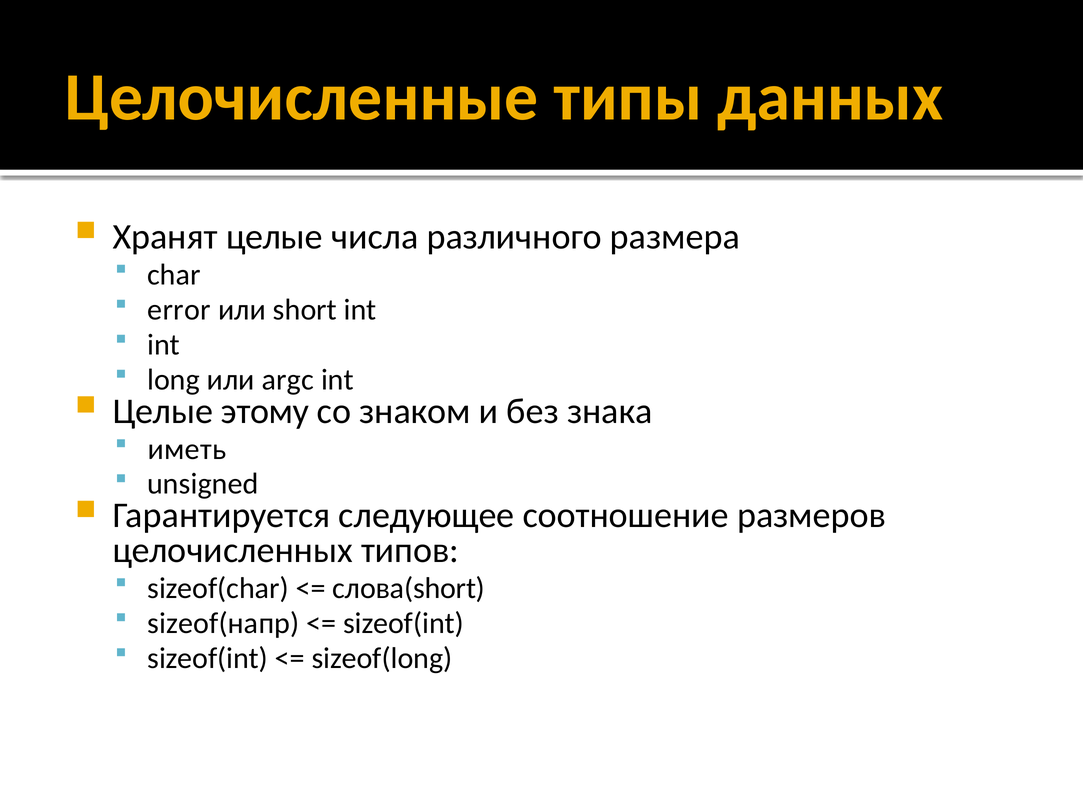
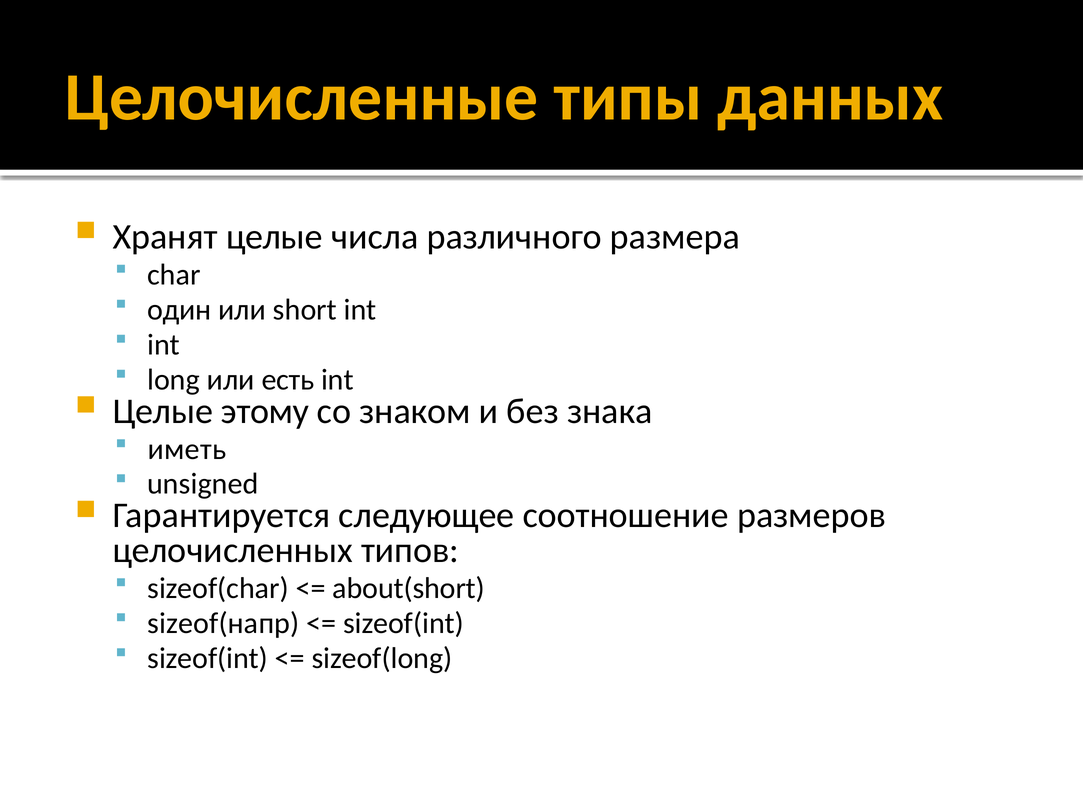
error: error -> один (179, 310)
argc: argc -> есть (288, 380)
слова(short: слова(short -> about(short (409, 588)
